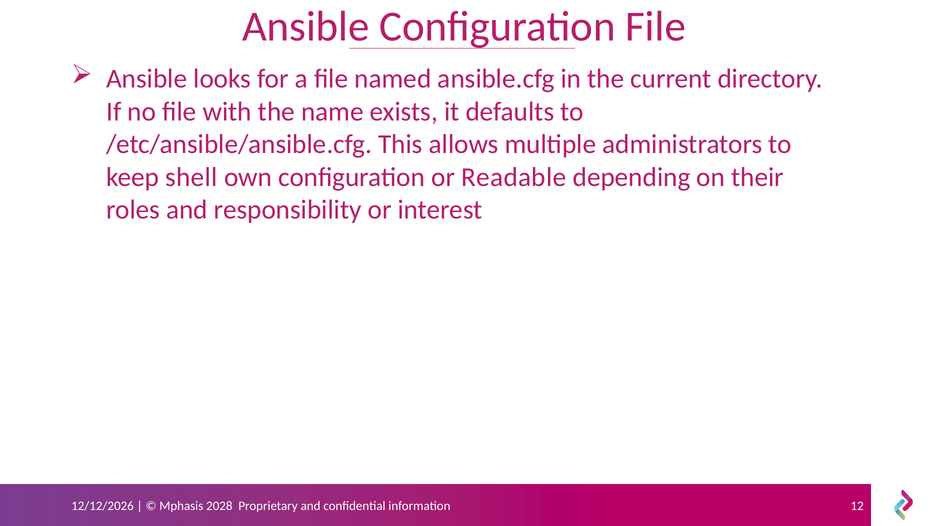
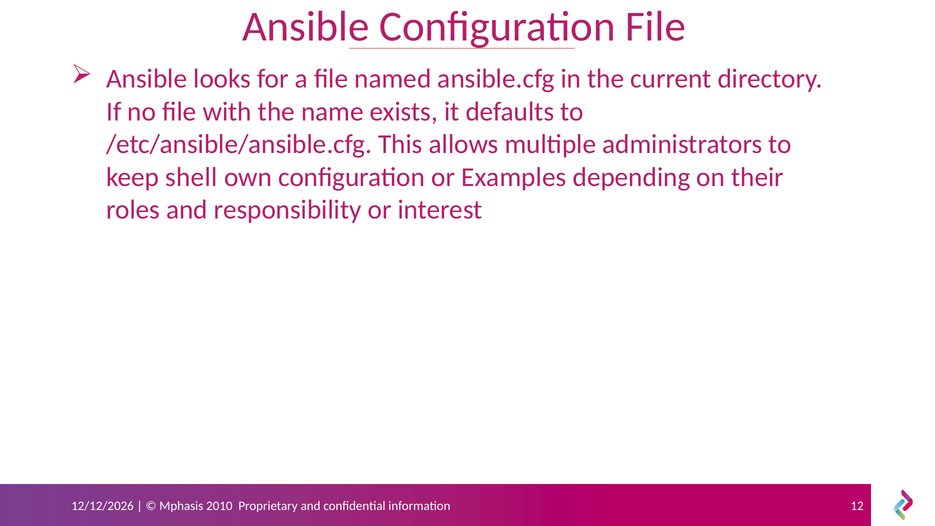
Readable: Readable -> Examples (514, 177)
2028: 2028 -> 2010 (219, 506)
